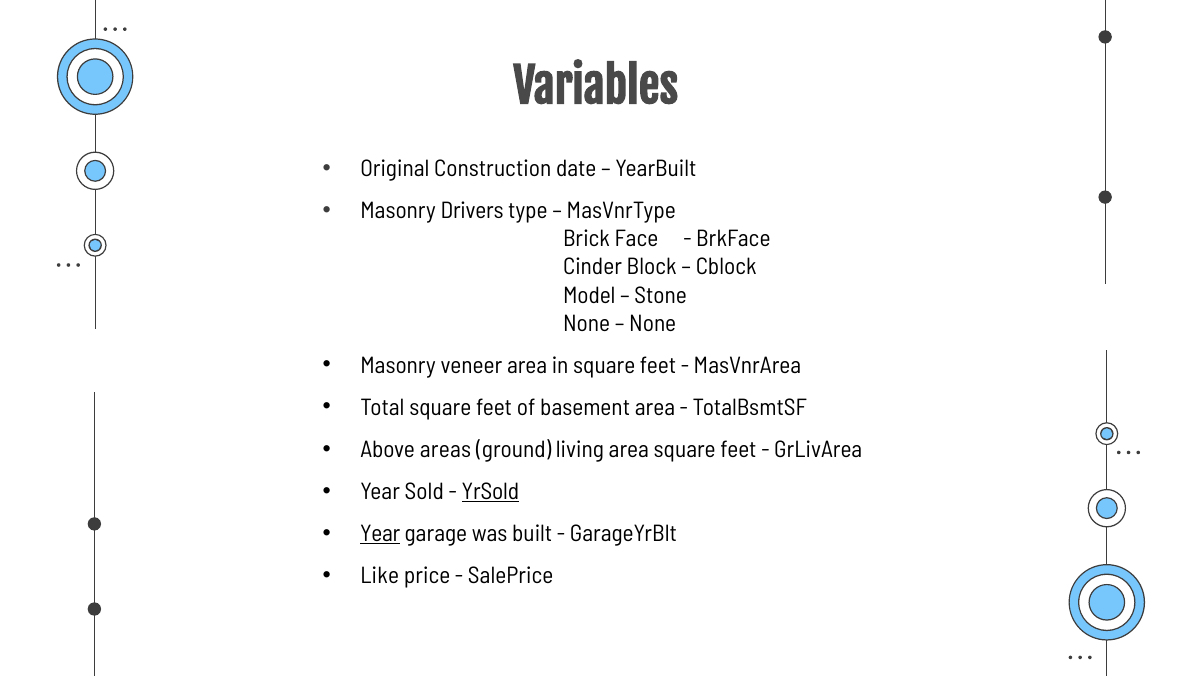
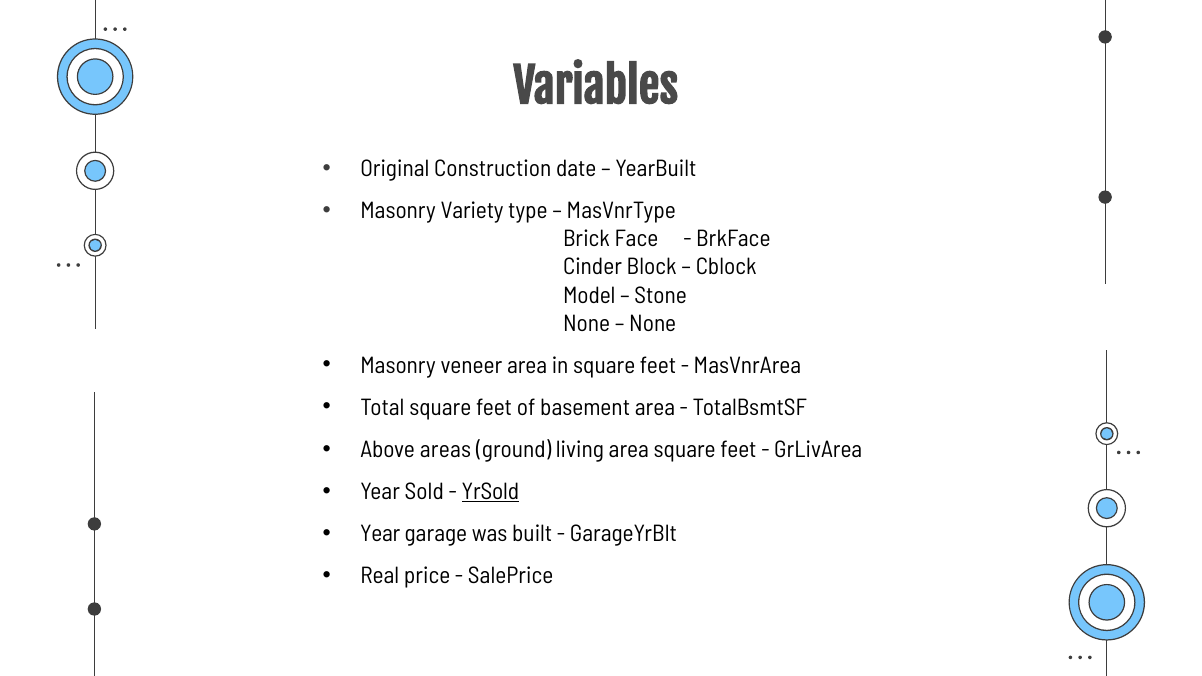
Drivers: Drivers -> Variety (472, 211)
Year underline: present -> none (380, 534)
Like: Like -> Real (380, 576)
